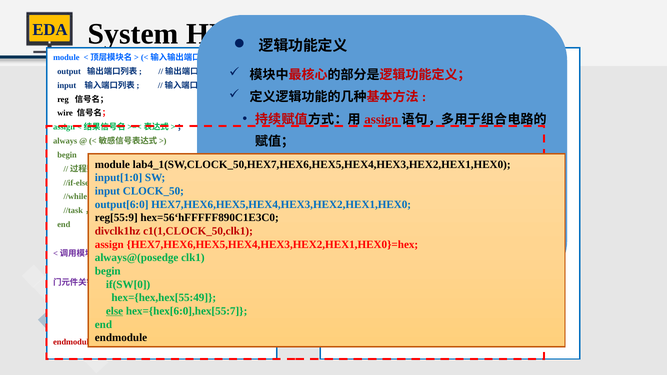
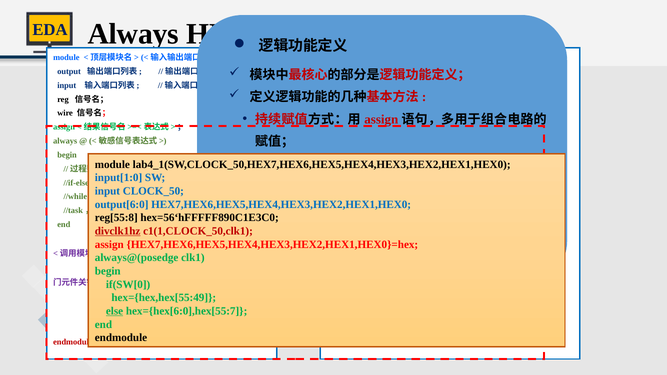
System: System -> Always (133, 34)
reg[55:9: reg[55:9 -> reg[55:8 (116, 218)
divclk1hz underline: none -> present (118, 231)
